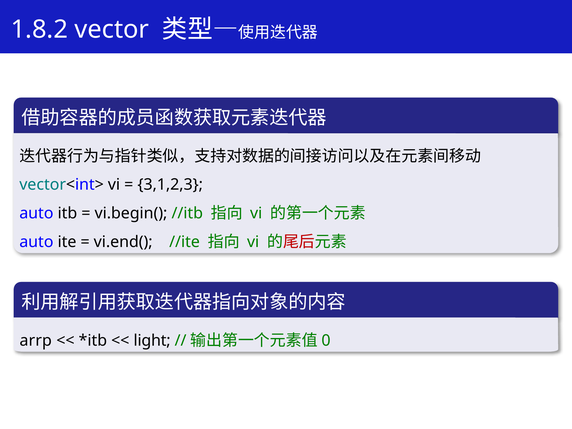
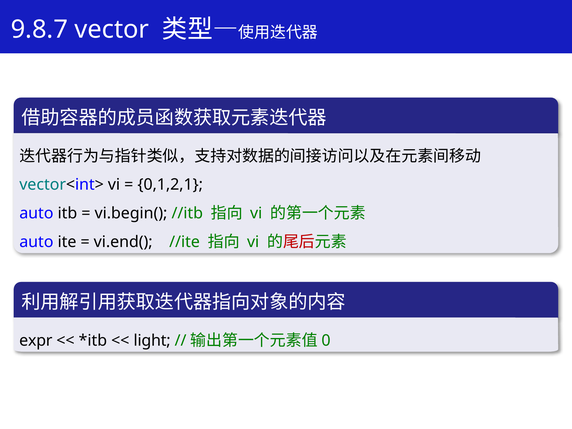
1.8.2: 1.8.2 -> 9.8.7 (39, 30)
3,1,2,3: 3,1,2,3 -> 0,1,2,1 (170, 185)
arrp: arrp -> expr (36, 340)
